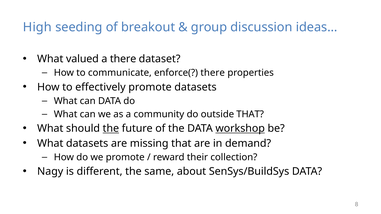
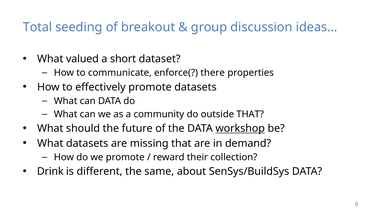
High: High -> Total (37, 27)
a there: there -> short (123, 59)
the underline: present -> none (111, 129)
Nagy: Nagy -> Drink (50, 172)
